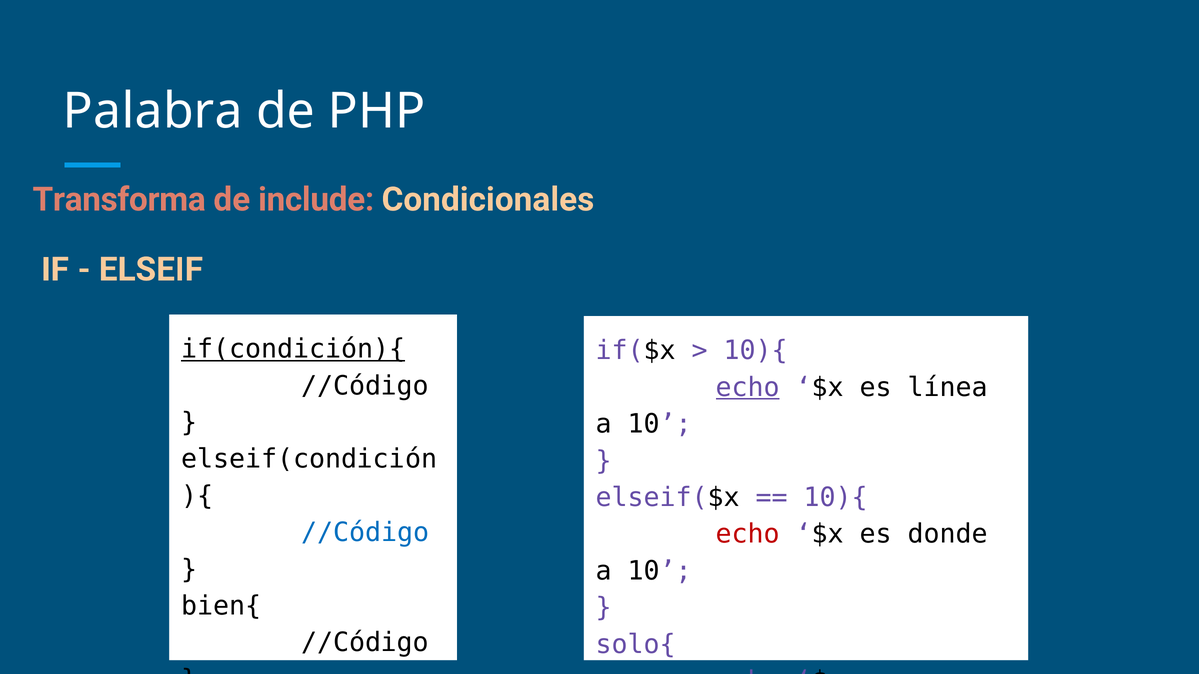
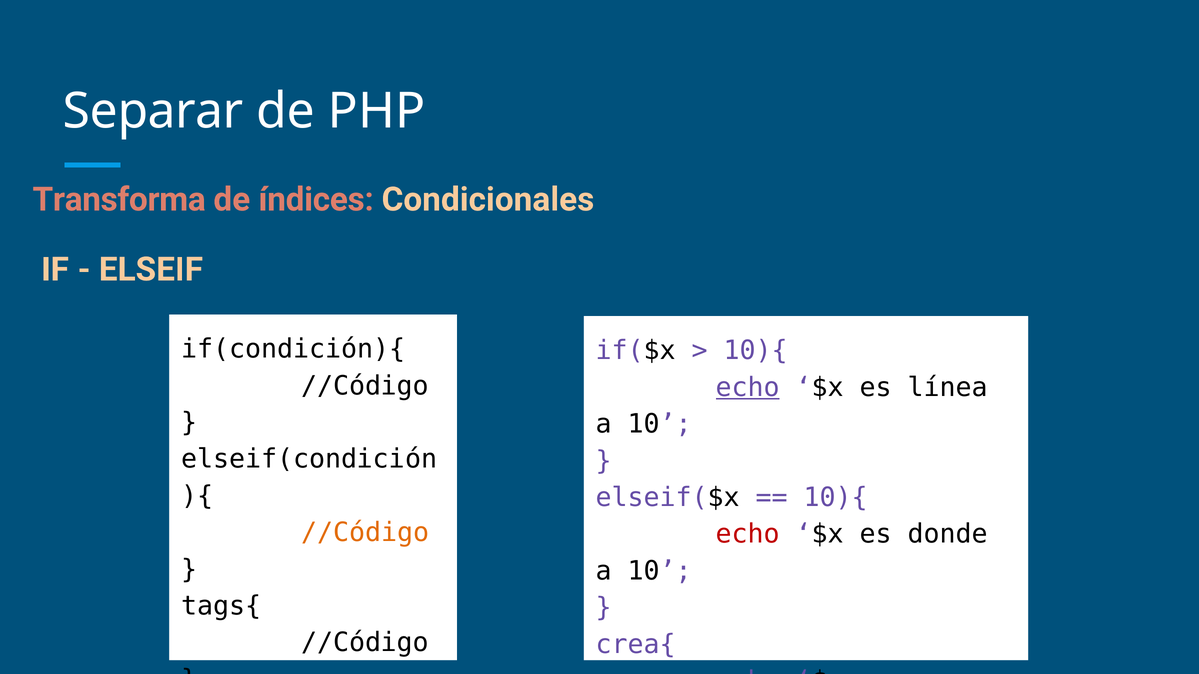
Palabra: Palabra -> Separar (153, 111)
include: include -> índices (316, 200)
if(condición){ underline: present -> none (293, 349)
//Código colour: blue -> orange (365, 533)
bien{: bien{ -> tags{ (221, 606)
solo{: solo{ -> crea{ (636, 645)
